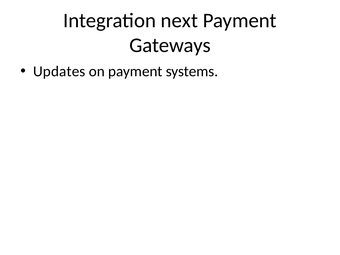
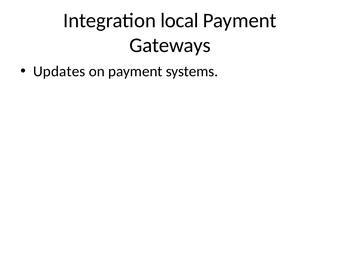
next: next -> local (179, 20)
